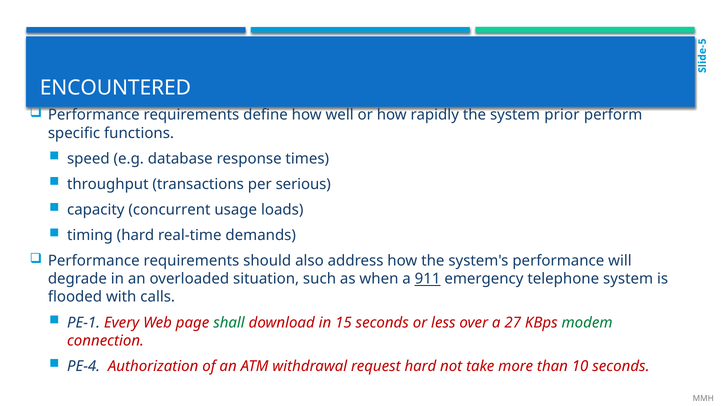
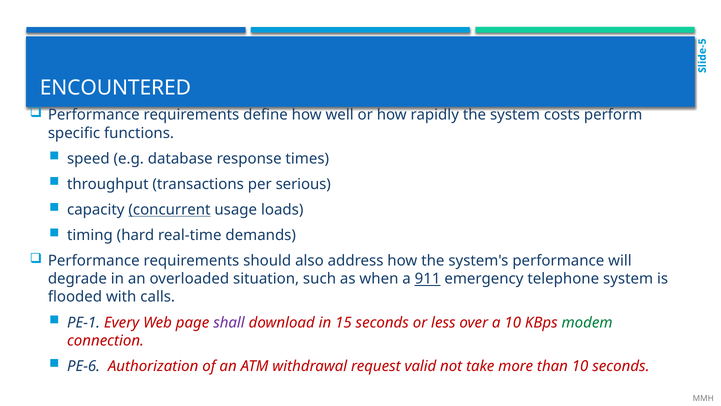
prior: prior -> costs (562, 115)
concurrent underline: none -> present (170, 210)
shall colour: green -> purple (229, 322)
a 27: 27 -> 10 (513, 322)
PE-4: PE-4 -> PE-6 (84, 366)
request hard: hard -> valid (420, 366)
